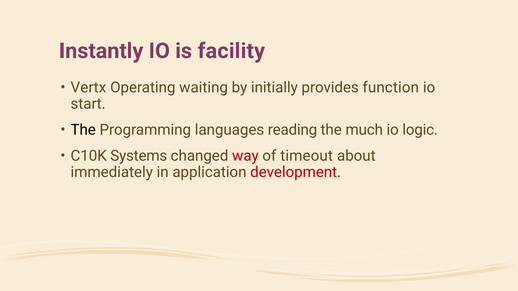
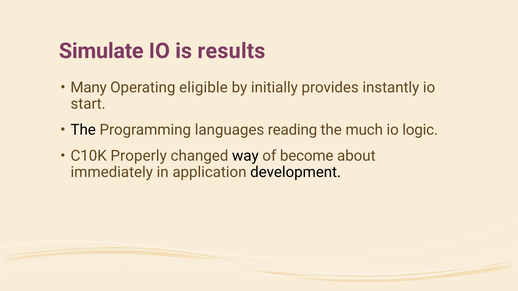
Instantly: Instantly -> Simulate (101, 51)
facility: facility -> results (231, 51)
Vertx: Vertx -> Many (89, 88)
waiting: waiting -> eligible (203, 88)
function: function -> instantly (391, 88)
Systems: Systems -> Properly (139, 156)
way colour: red -> black (245, 156)
timeout: timeout -> become (307, 156)
development colour: red -> black (296, 172)
